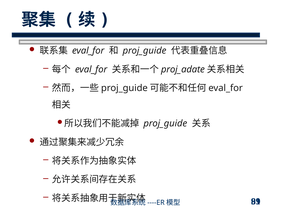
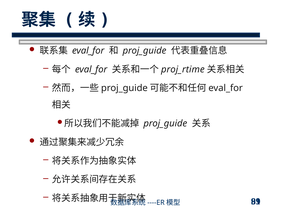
proj_adate: proj_adate -> proj_rtime (183, 70)
